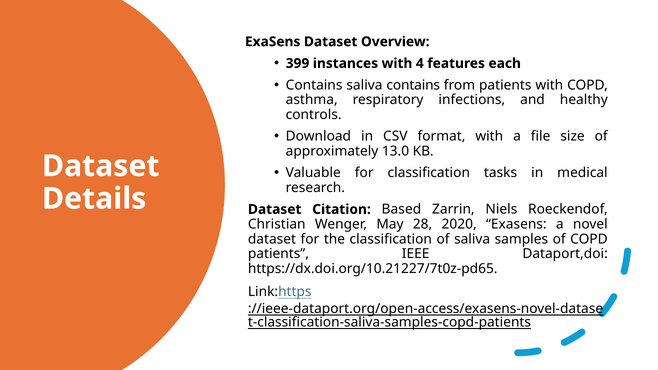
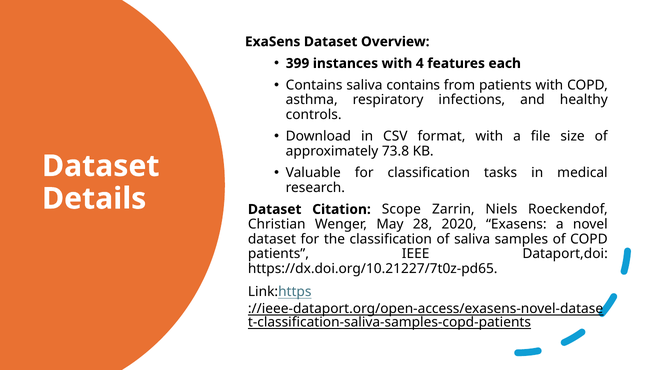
13.0: 13.0 -> 73.8 (396, 151)
Based: Based -> Scope (401, 209)
